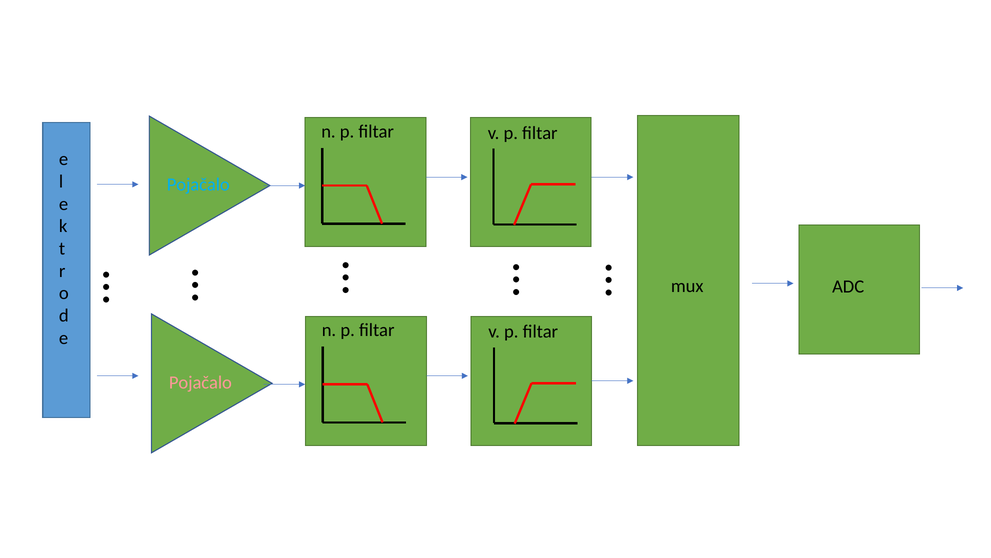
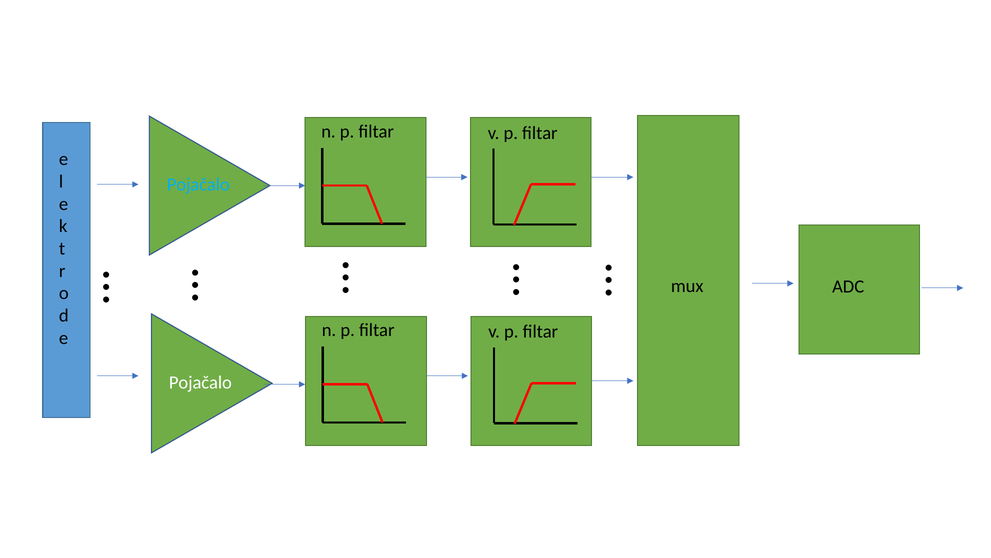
Pojačalo colour: pink -> white (200, 382)
